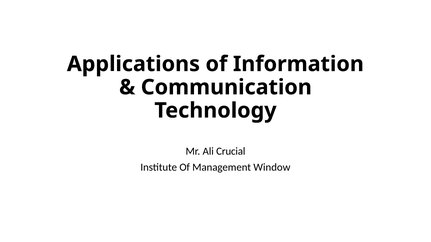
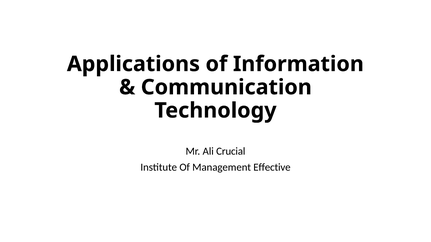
Window: Window -> Effective (272, 168)
